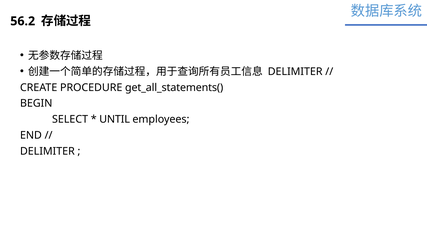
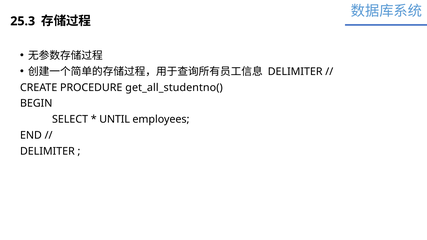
56.2: 56.2 -> 25.3 (23, 21)
get_all_statements(: get_all_statements( -> get_all_studentno( (174, 88)
